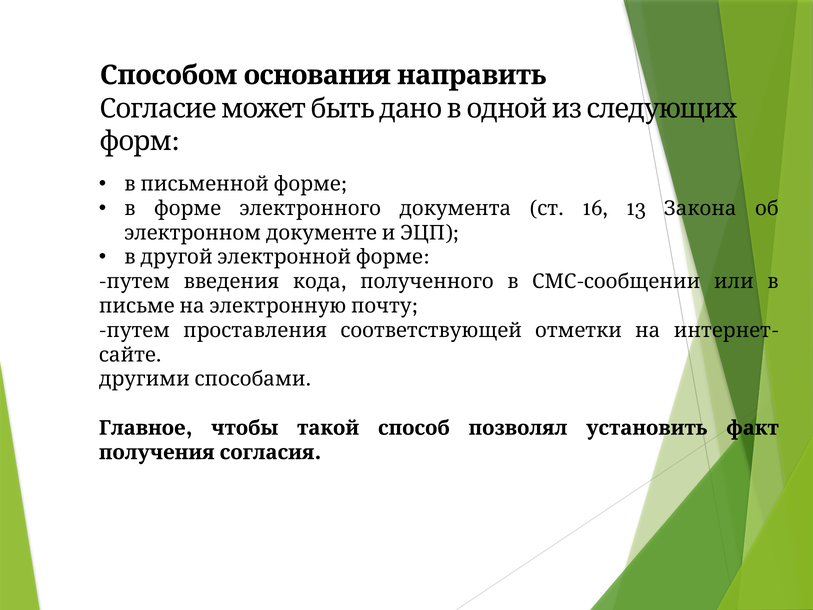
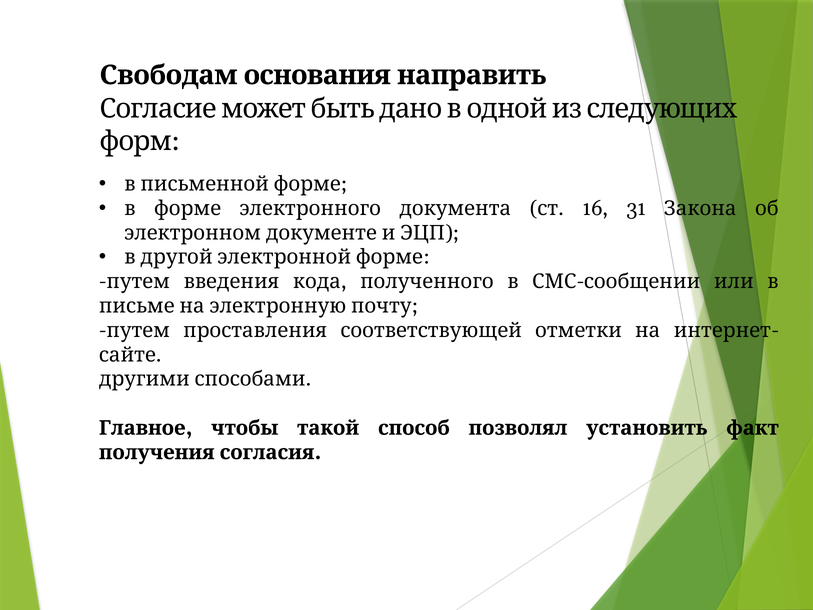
Способом: Способом -> Свободам (169, 75)
13: 13 -> 31 (636, 208)
